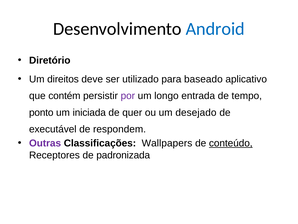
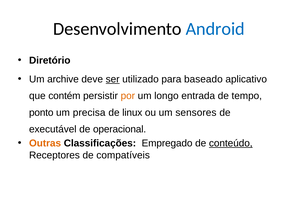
direitos: direitos -> archive (63, 79)
ser underline: none -> present (113, 79)
por colour: purple -> orange (128, 96)
iniciada: iniciada -> precisa (89, 112)
quer: quer -> linux (132, 112)
desejado: desejado -> sensores (196, 112)
respondem: respondem -> operacional (120, 129)
Outras colour: purple -> orange (45, 143)
Wallpapers: Wallpapers -> Empregado (167, 143)
padronizada: padronizada -> compatíveis (123, 155)
